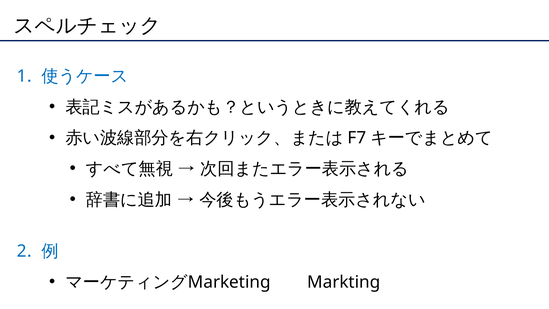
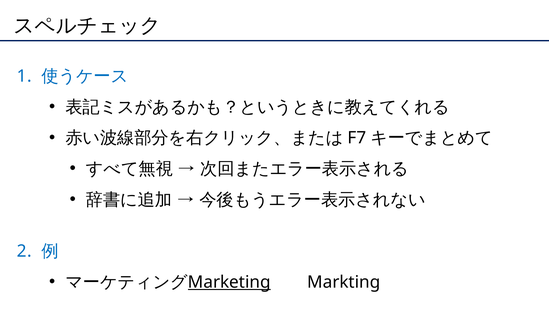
Marketing underline: none -> present (229, 282)
